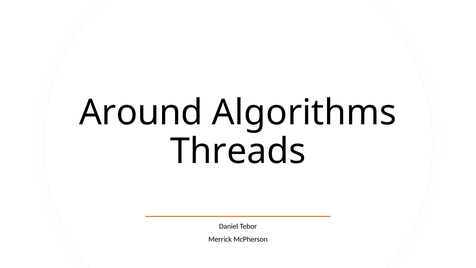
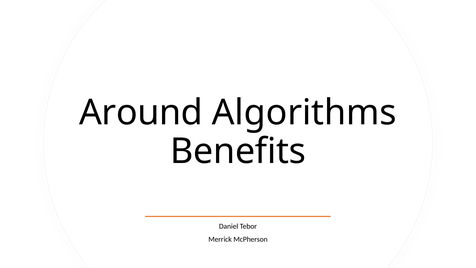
Threads: Threads -> Benefits (238, 151)
